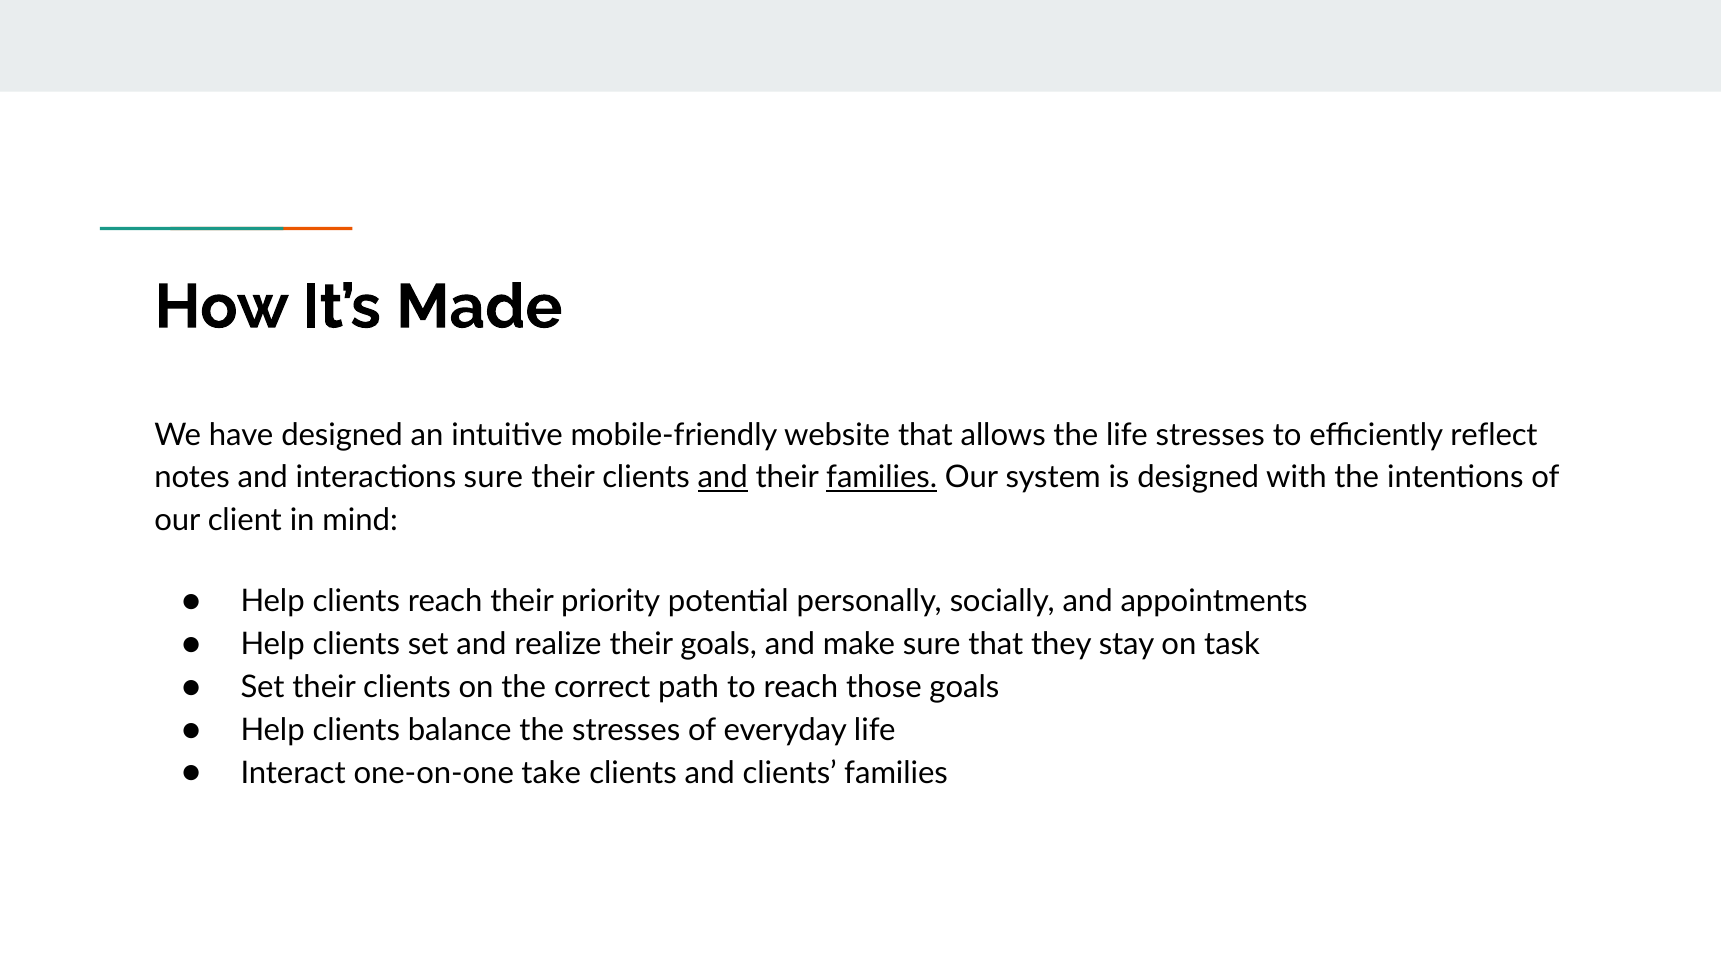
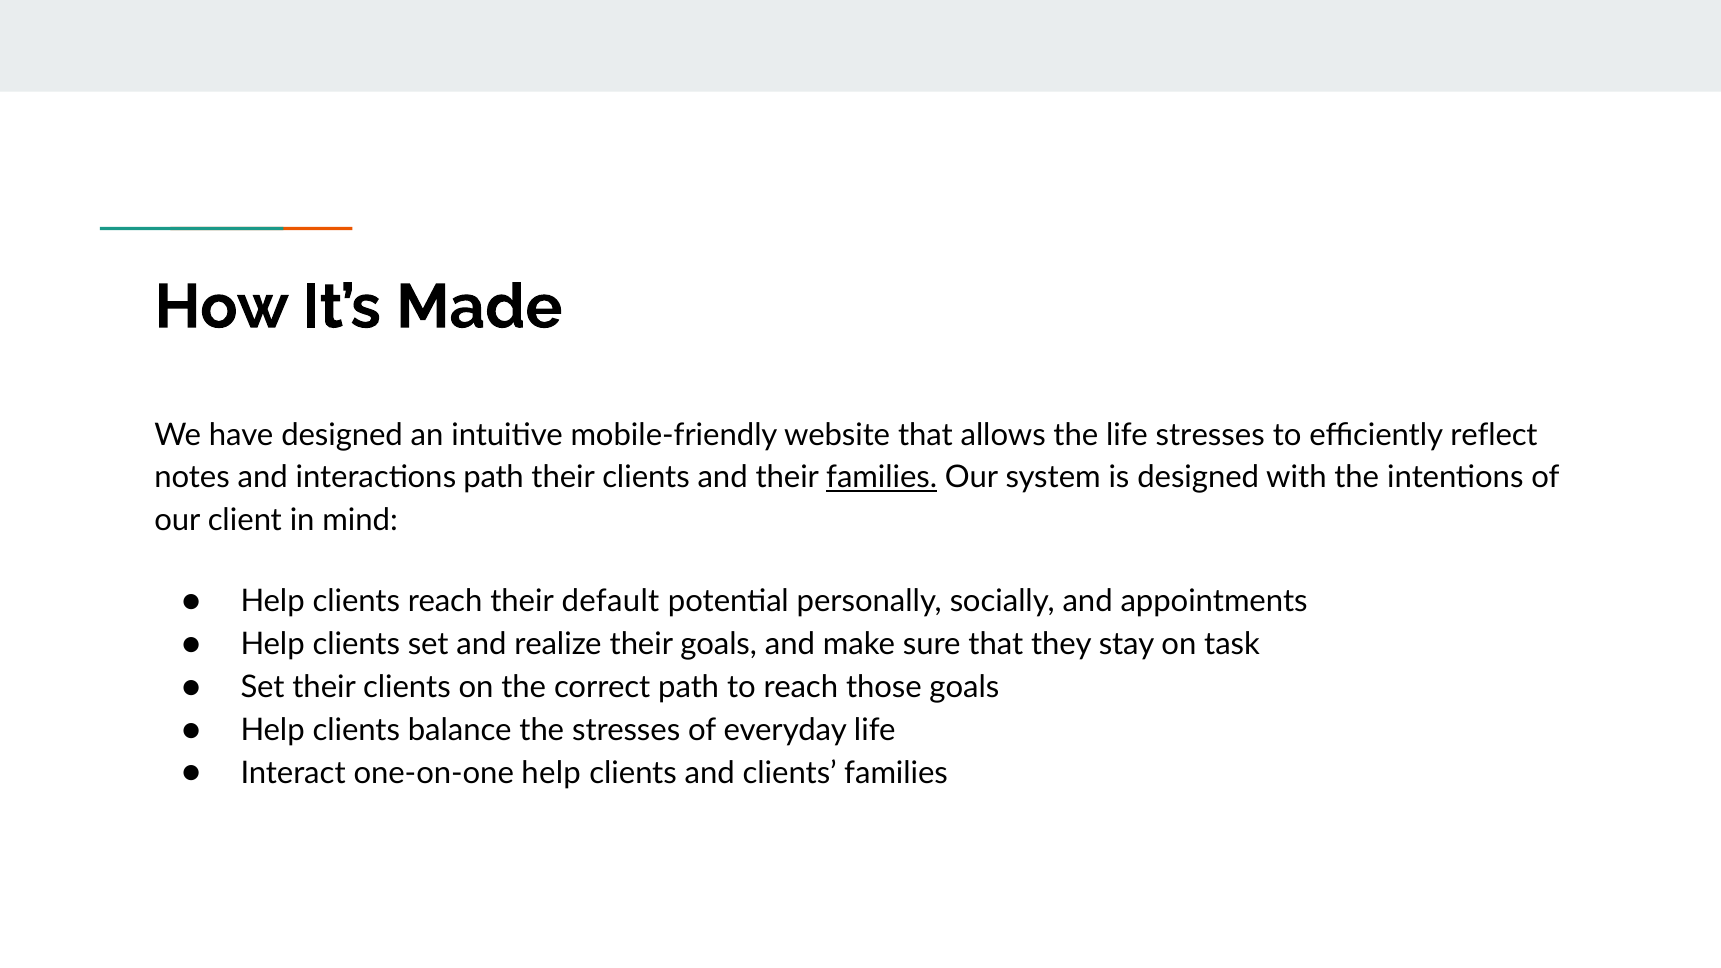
interactions sure: sure -> path (494, 478)
and underline: present -> none (723, 478)
priority: priority -> default (610, 602)
one-on-one take: take -> help (551, 773)
